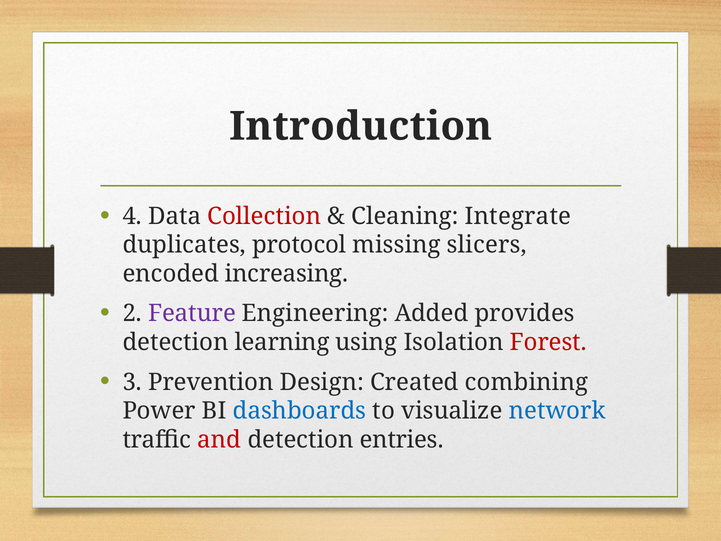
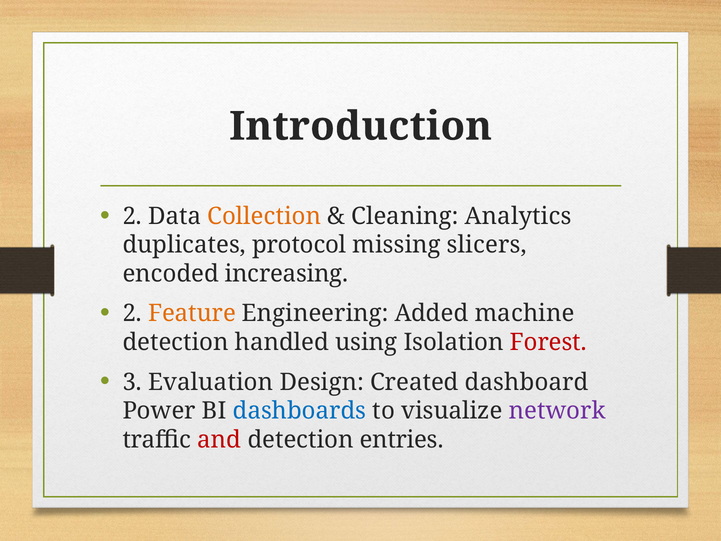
4: 4 -> 2 (132, 216)
Collection colour: red -> orange (264, 216)
Integrate: Integrate -> Analytics (518, 216)
Feature colour: purple -> orange (192, 313)
provides: provides -> machine (525, 313)
learning: learning -> handled (282, 342)
Prevention: Prevention -> Evaluation (211, 382)
combining: combining -> dashboard (527, 382)
network colour: blue -> purple (557, 411)
